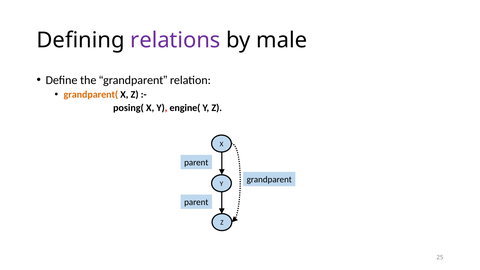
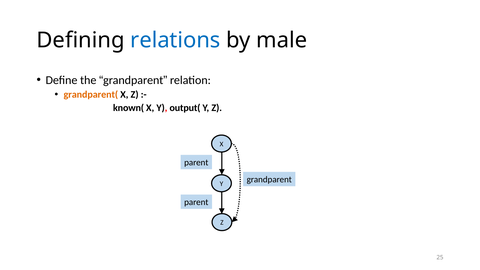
relations colour: purple -> blue (175, 40)
posing(: posing( -> known( (129, 108)
engine(: engine( -> output( (185, 108)
